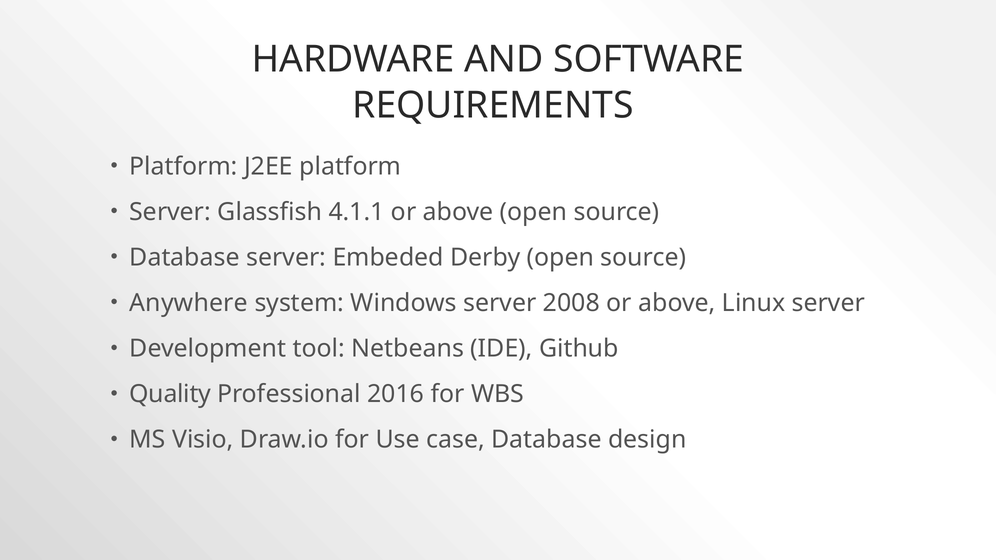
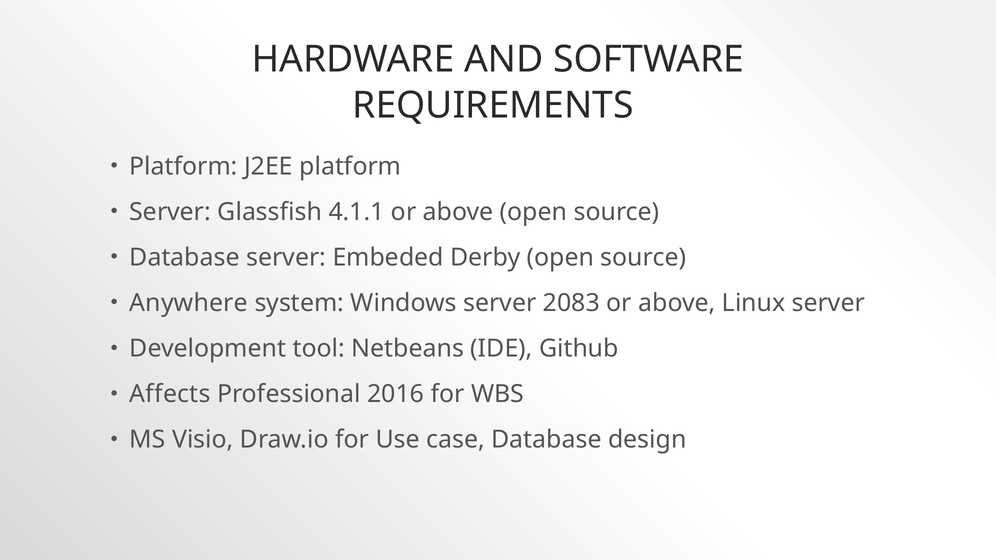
2008: 2008 -> 2083 (571, 303)
Quality: Quality -> Affects (170, 394)
